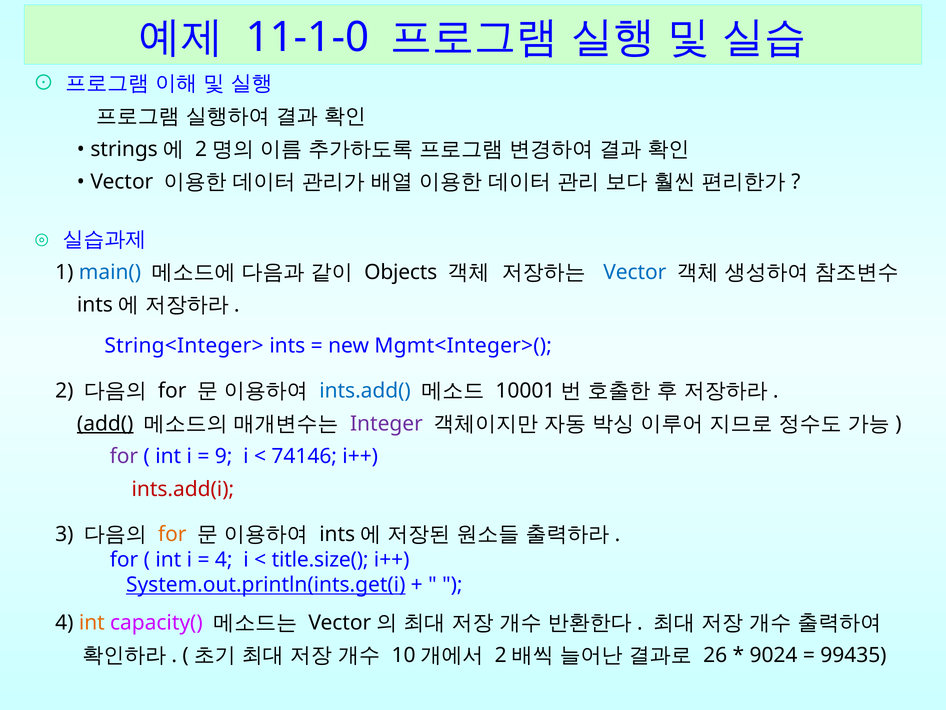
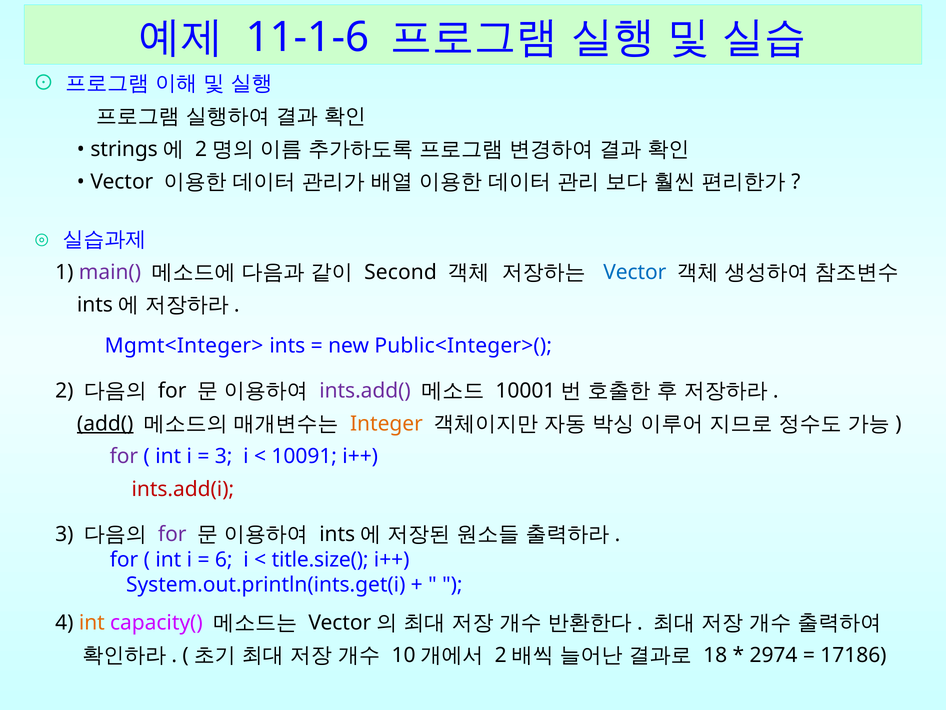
11-1-0: 11-1-0 -> 11-1-6 (307, 37)
main( colour: blue -> purple (110, 272)
Objects: Objects -> Second (401, 272)
String<Integer>: String<Integer> -> Mgmt<Integer> (184, 346)
Mgmt<Integer>(: Mgmt<Integer>( -> Public<Integer>( (463, 346)
ints.add( colour: blue -> purple (365, 391)
Integer colour: purple -> orange (386, 423)
9: 9 -> 3 (224, 456)
74146: 74146 -> 10091 (304, 456)
for colour: orange -> purple (172, 534)
4: 4 -> 6 (224, 559)
System.out.println(ints.get(i underline: present -> none (266, 584)
26: 26 -> 18 (715, 655)
9024: 9024 -> 2974 (774, 655)
99435: 99435 -> 17186 (853, 655)
